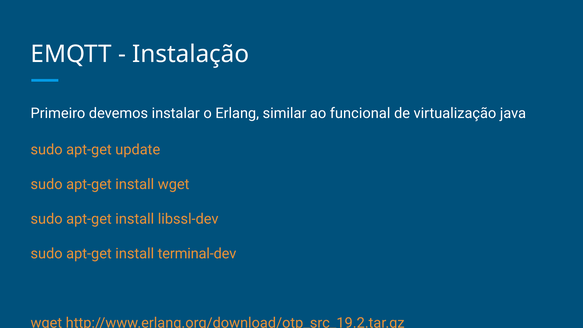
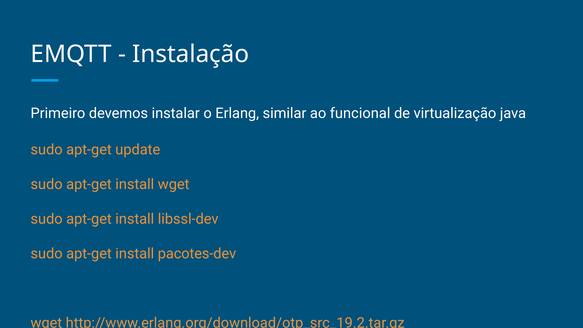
terminal-dev: terminal-dev -> pacotes-dev (197, 254)
